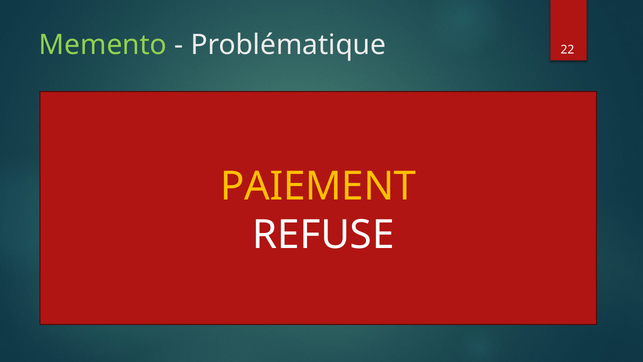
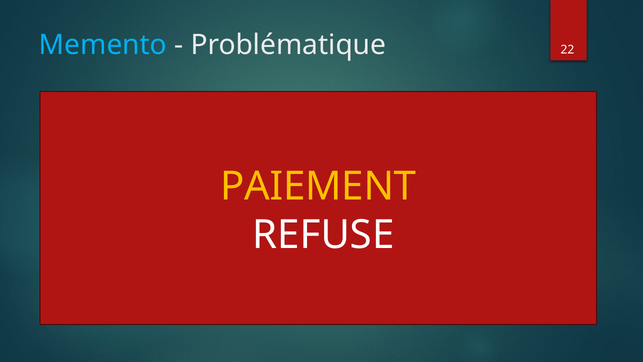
Memento colour: light green -> light blue (103, 45)
